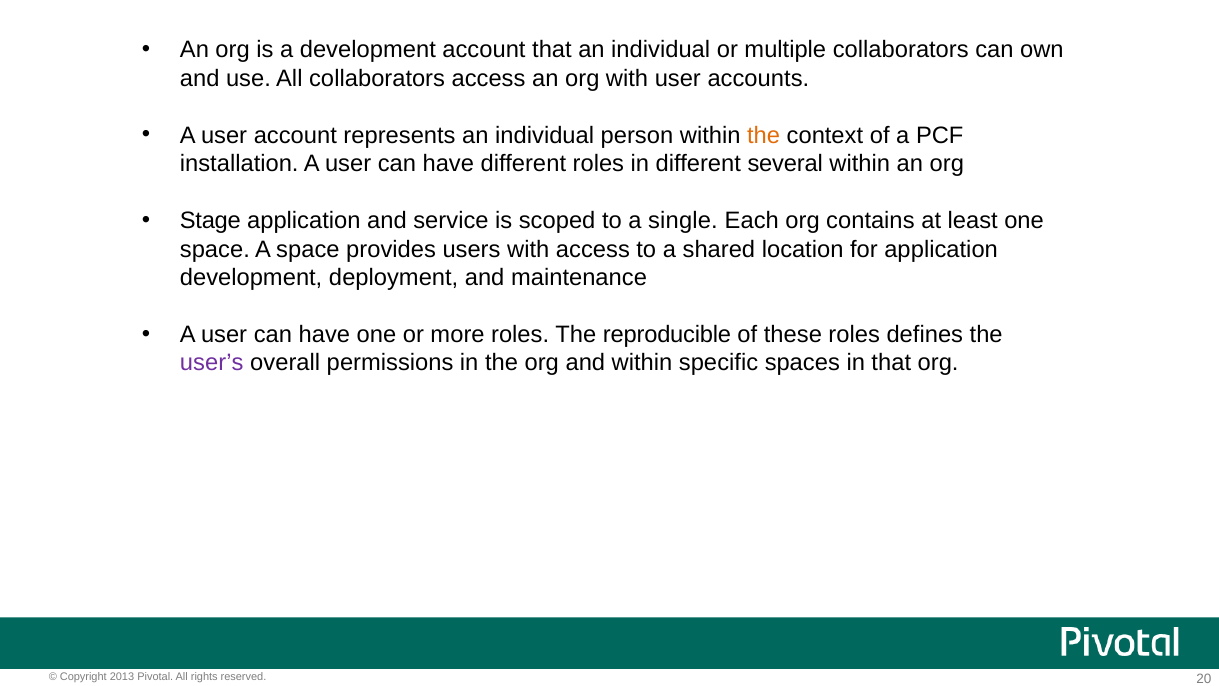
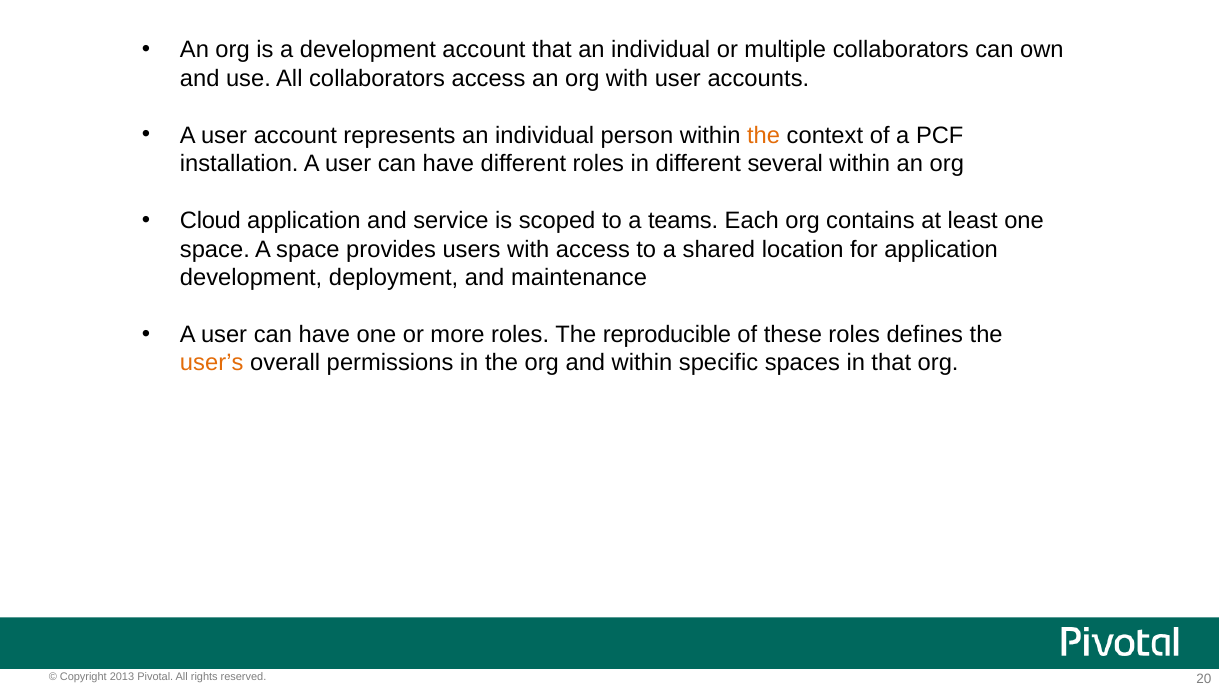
Stage: Stage -> Cloud (210, 221)
single: single -> teams (683, 221)
user’s colour: purple -> orange (212, 363)
